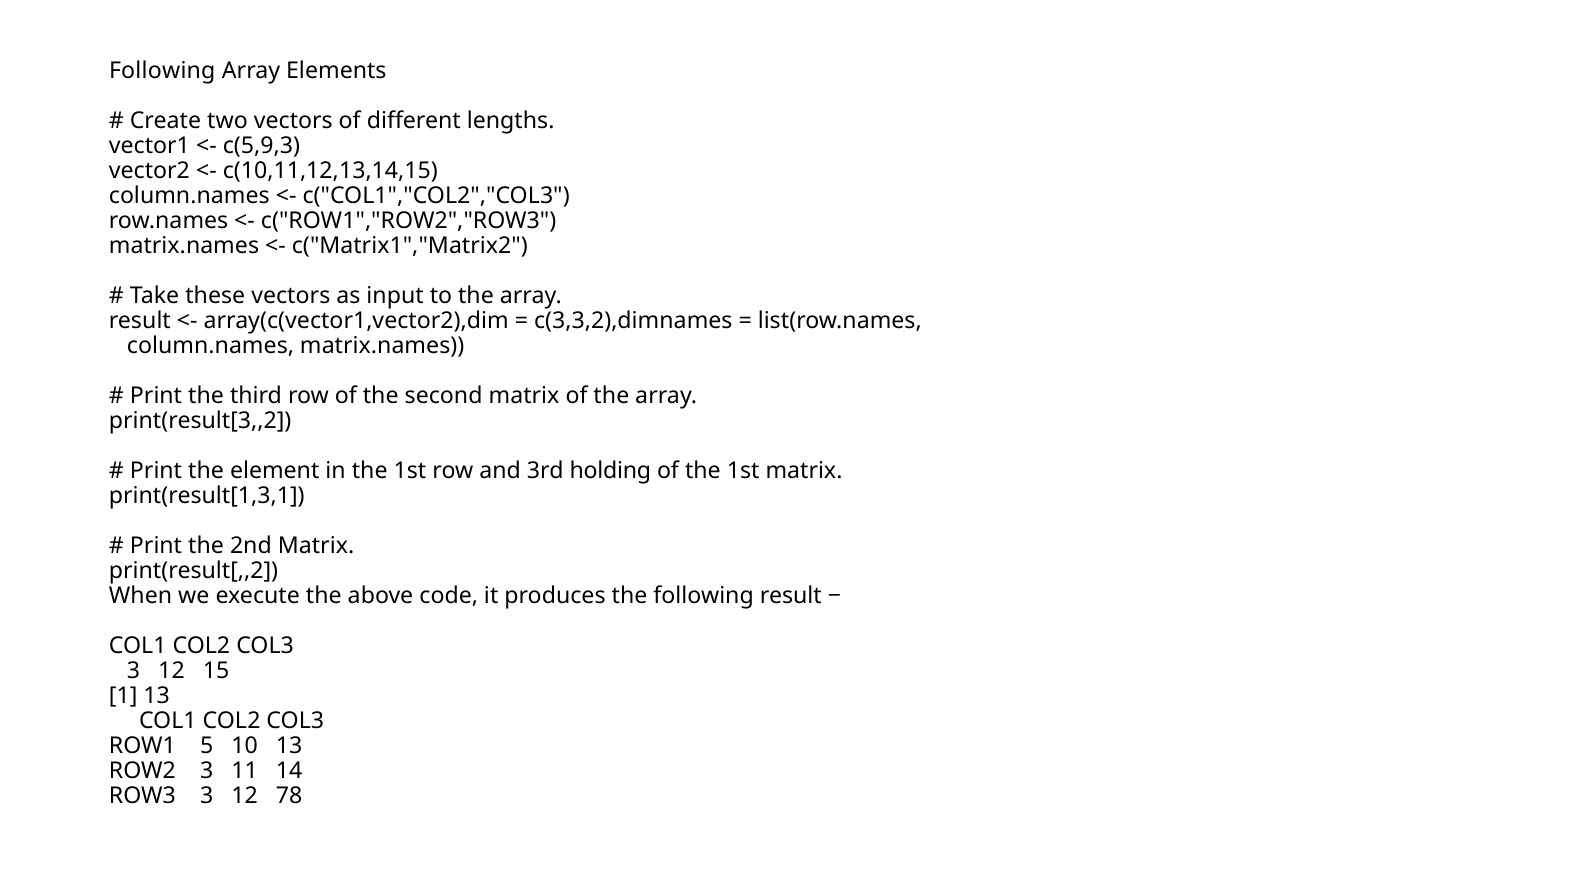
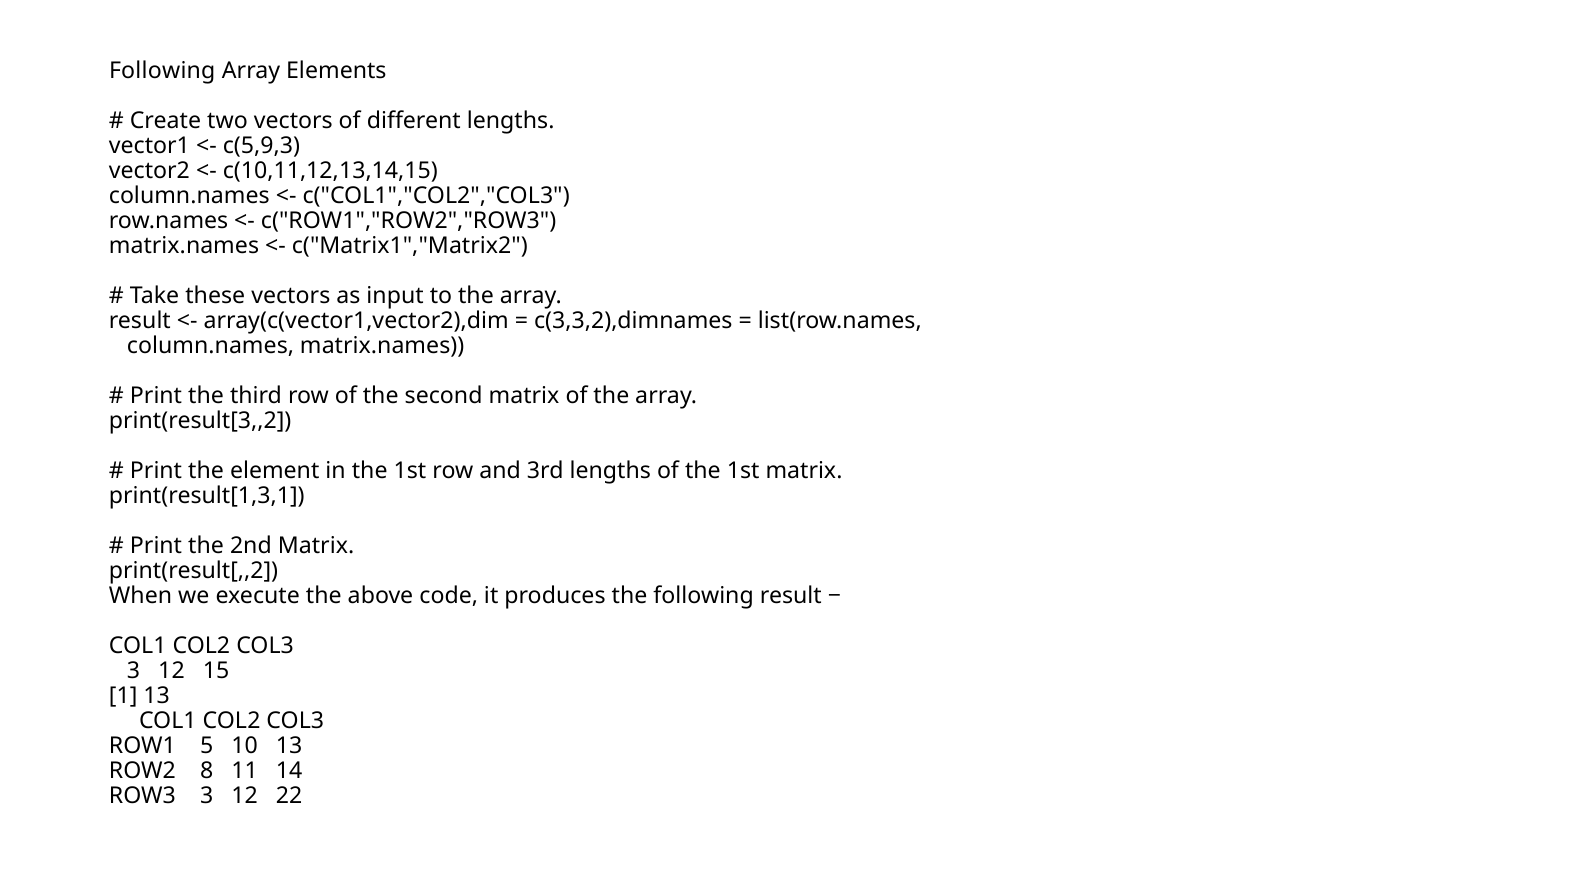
3rd holding: holding -> lengths (610, 471)
ROW2 3: 3 -> 8 (207, 771)
78: 78 -> 22 (289, 796)
